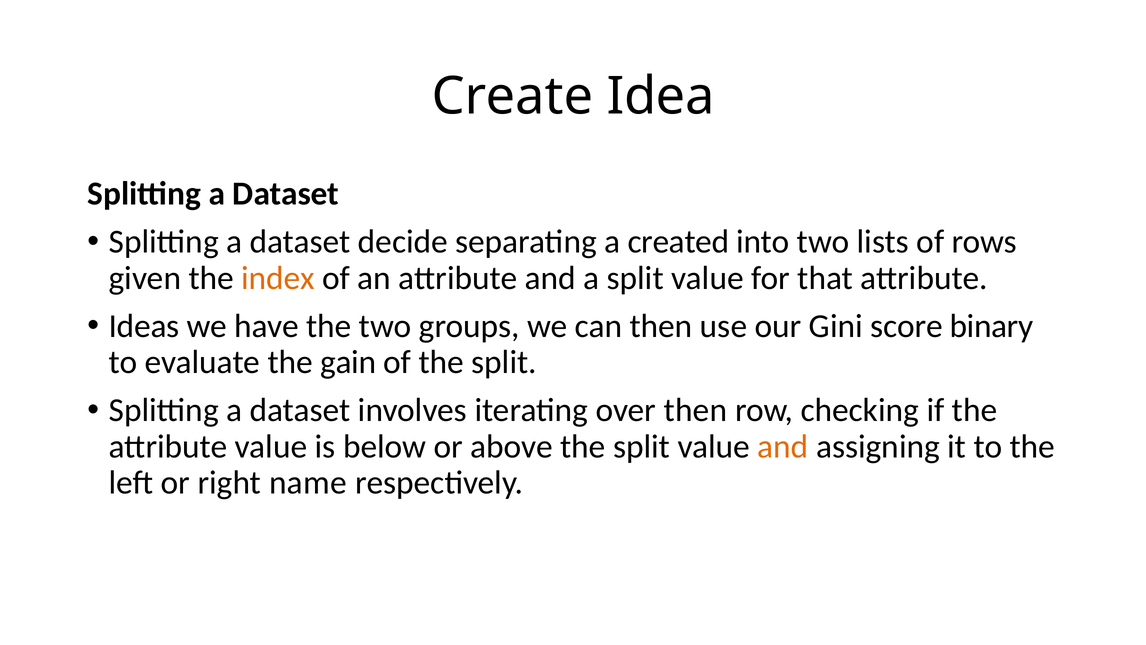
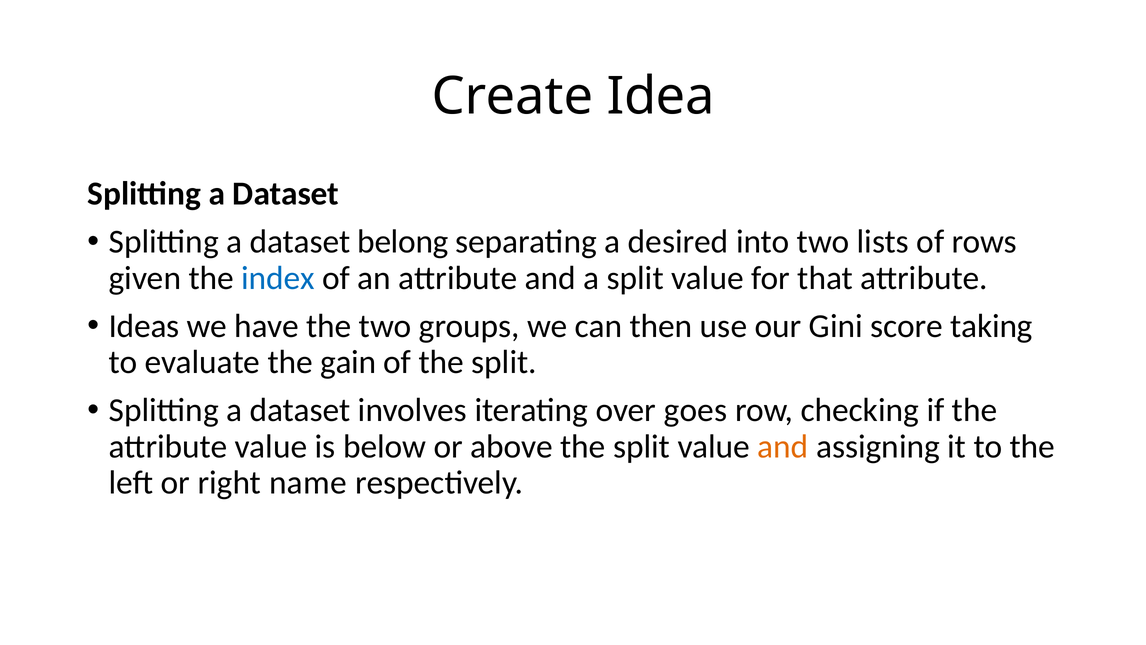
decide: decide -> belong (403, 242)
created: created -> desired (678, 242)
index colour: orange -> blue (278, 278)
binary: binary -> taking (991, 326)
over then: then -> goes (695, 410)
